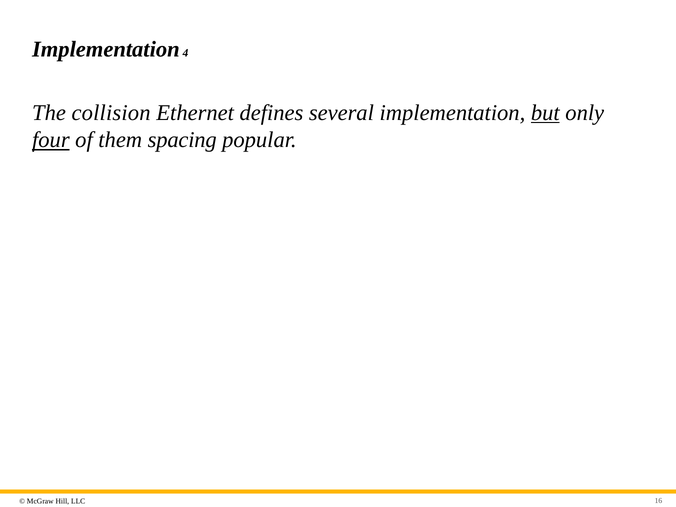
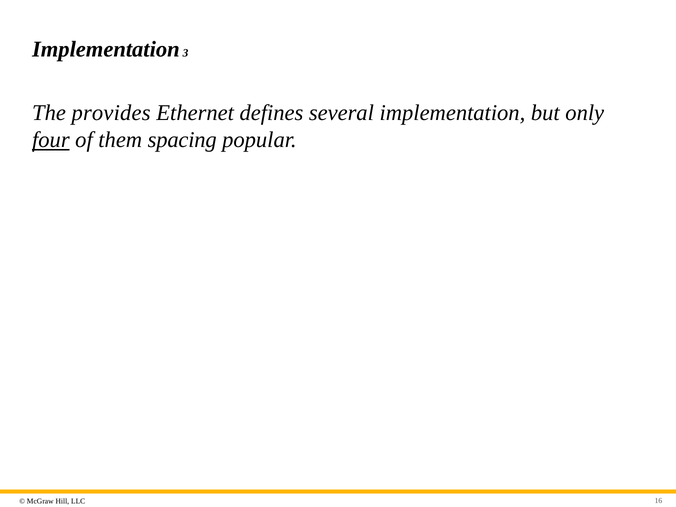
4: 4 -> 3 (185, 53)
collision: collision -> provides (111, 113)
but underline: present -> none (545, 113)
